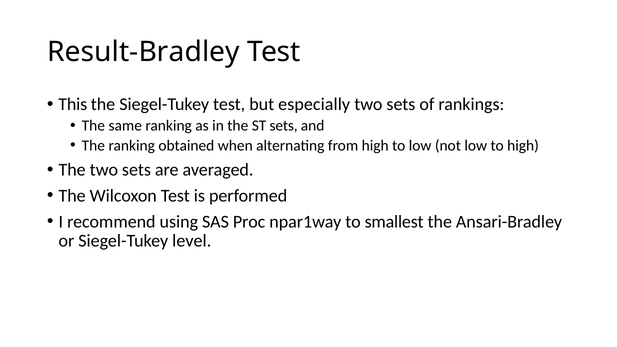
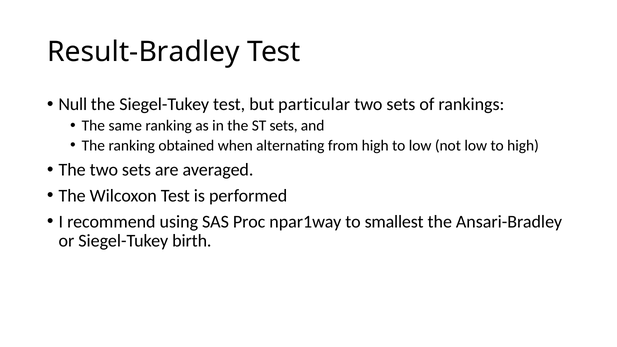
This: This -> Null (73, 104)
especially: especially -> particular (314, 104)
level: level -> birth (192, 241)
